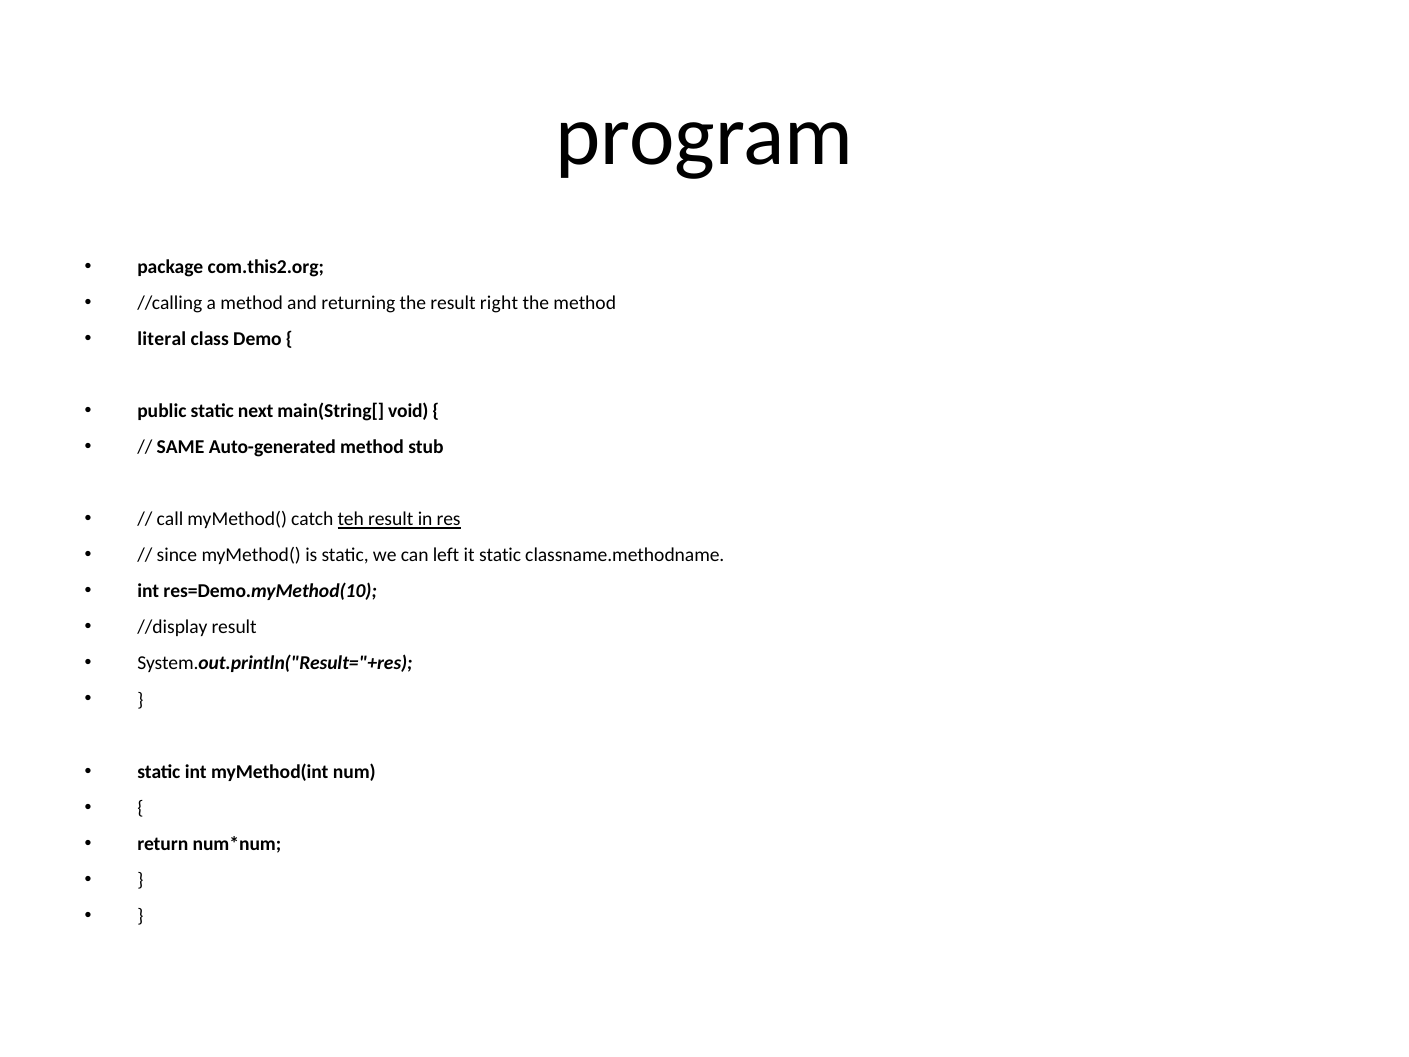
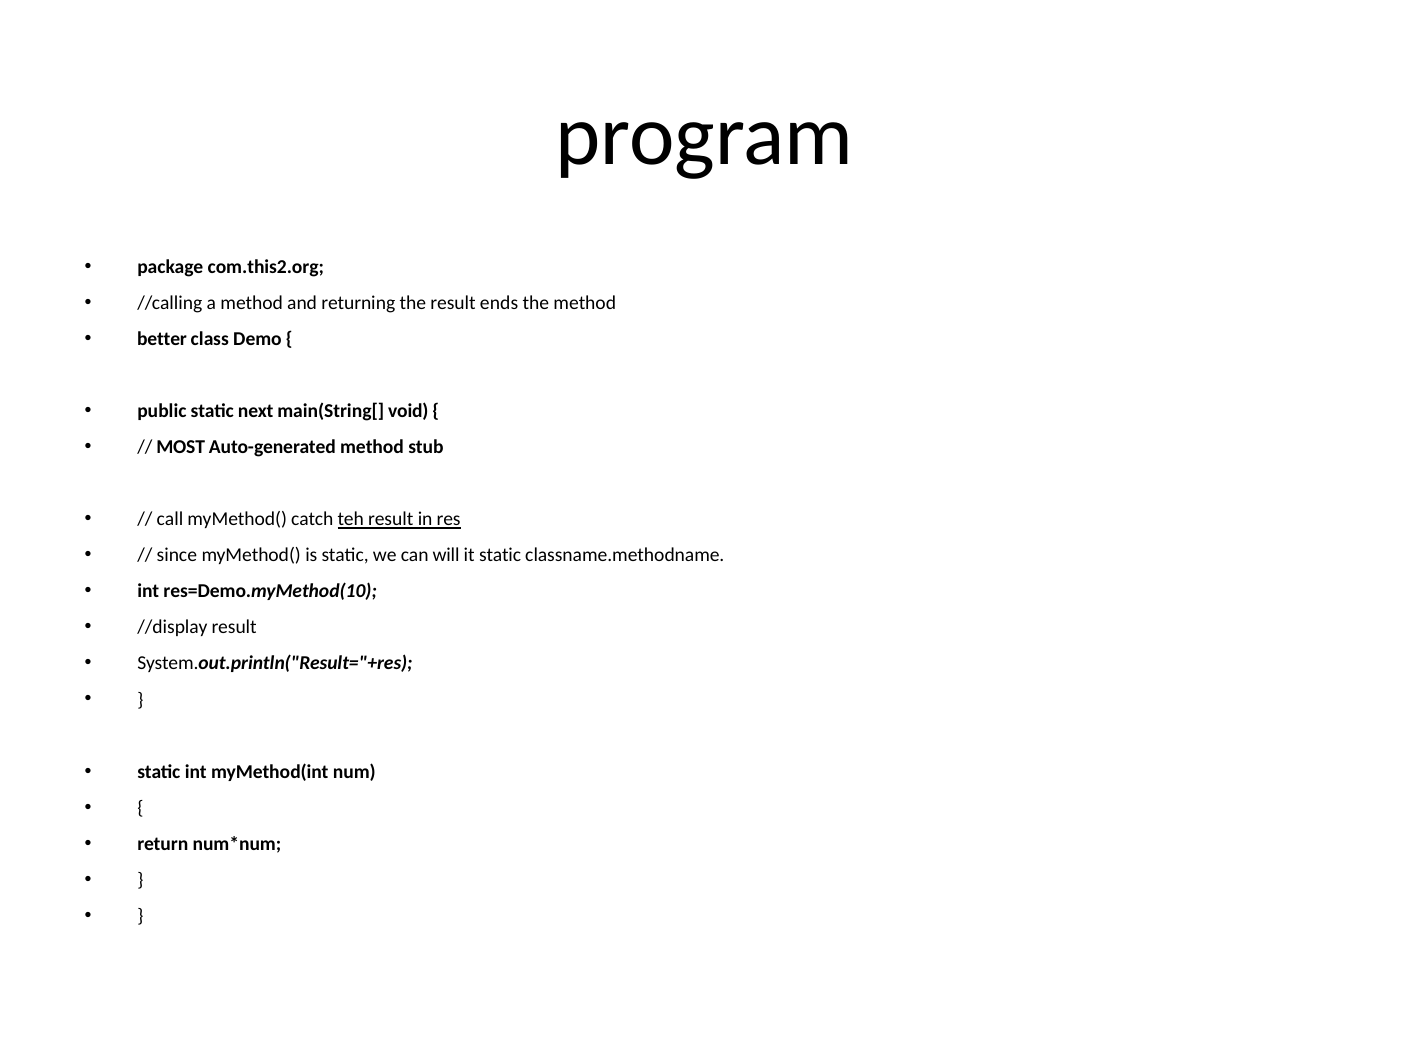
right: right -> ends (499, 303)
literal: literal -> better (162, 339)
SAME: SAME -> MOST (181, 447)
left: left -> will (446, 555)
